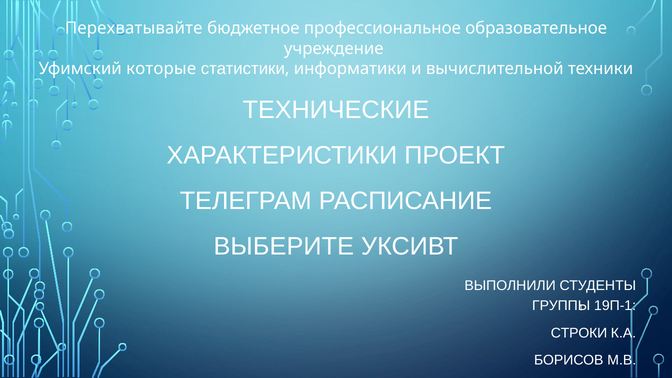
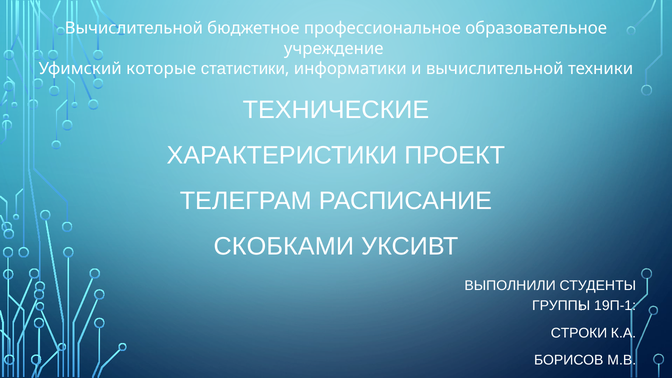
Перехватывайте: Перехватывайте -> Вычислительной (134, 28)
ВЫБЕРИТЕ: ВЫБЕРИТЕ -> СКОБКАМИ (284, 246)
